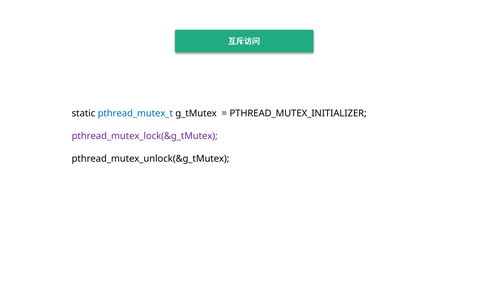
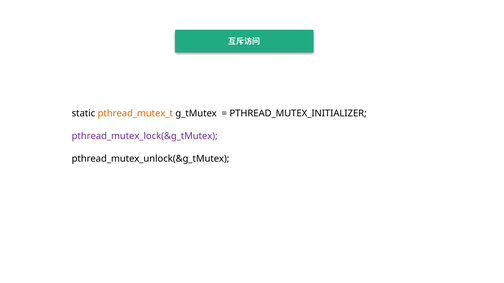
pthread_mutex_t colour: blue -> orange (135, 114)
